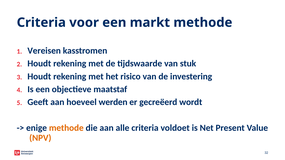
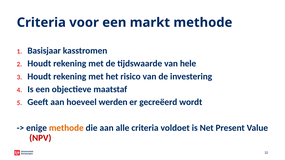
Vereisen: Vereisen -> Basisjaar (44, 51)
stuk: stuk -> hele (188, 64)
NPV colour: orange -> red (40, 138)
